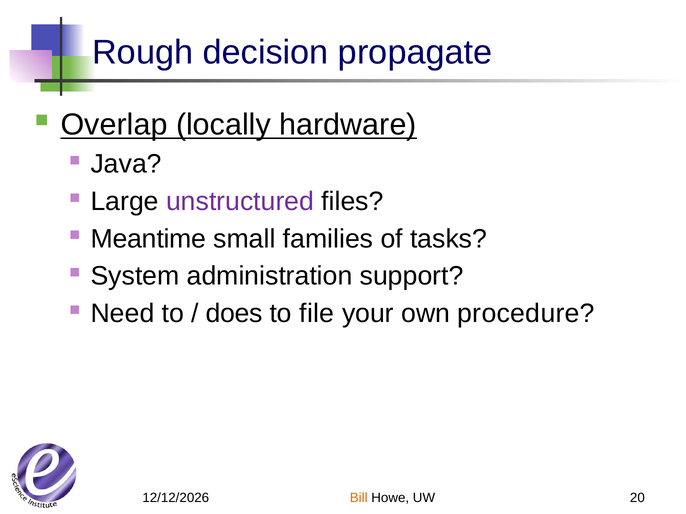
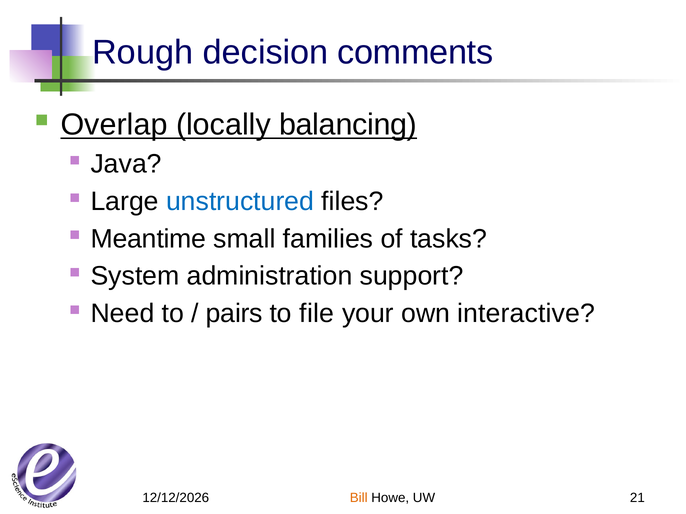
propagate: propagate -> comments (415, 53)
hardware: hardware -> balancing (348, 125)
unstructured colour: purple -> blue (240, 202)
does: does -> pairs (234, 314)
procedure: procedure -> interactive (526, 314)
20: 20 -> 21 (637, 498)
